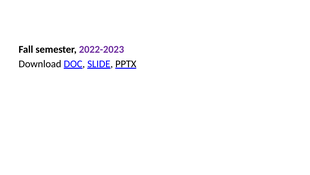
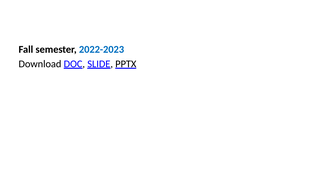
2022-2023 colour: purple -> blue (102, 49)
